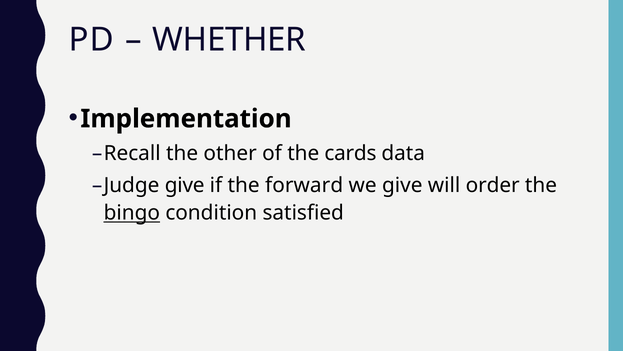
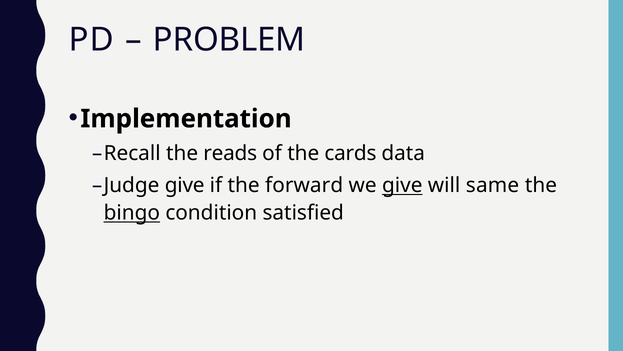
WHETHER: WHETHER -> PROBLEM (229, 40)
other: other -> reads (230, 153)
give underline: none -> present (402, 185)
order: order -> same (493, 185)
